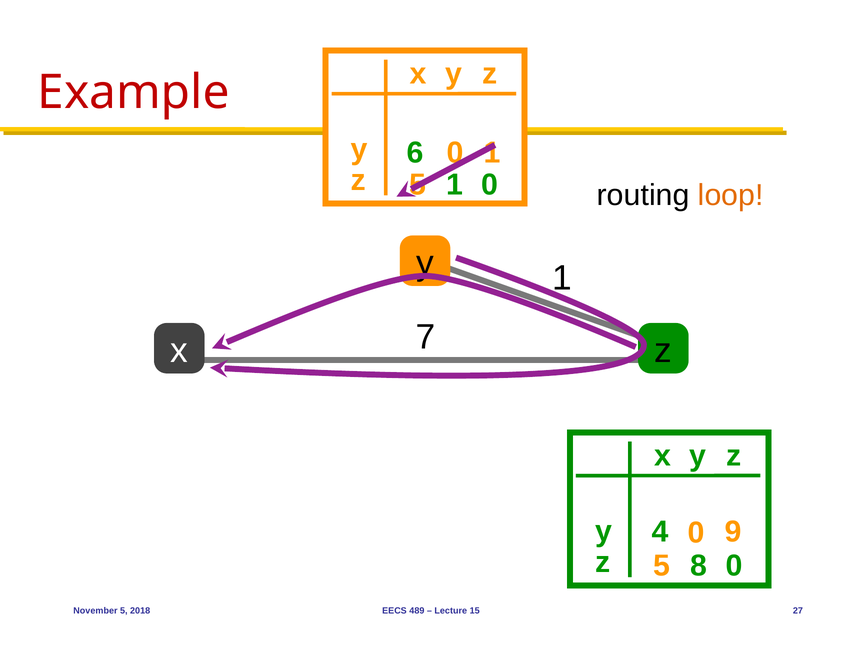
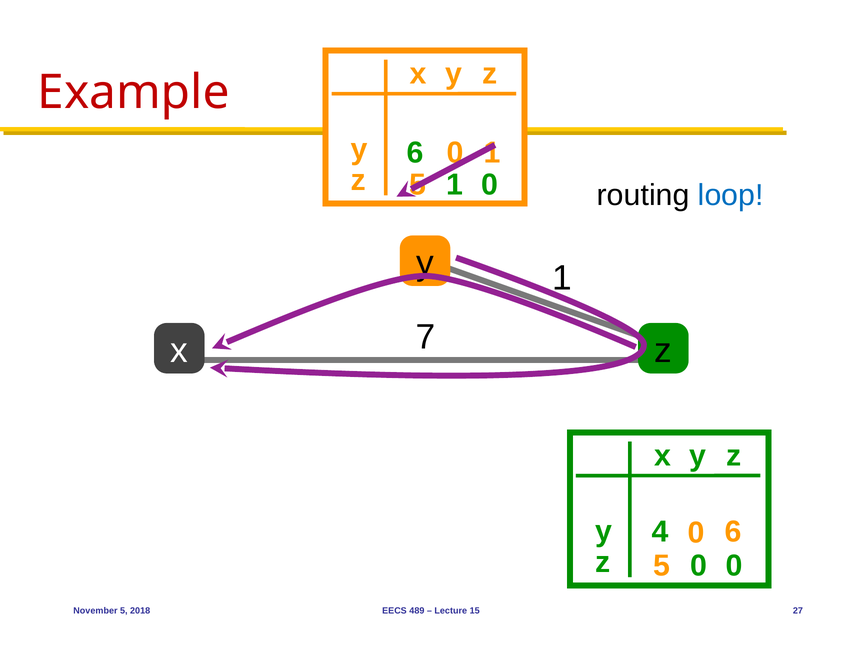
loop colour: orange -> blue (731, 195)
0 9: 9 -> 6 (733, 532)
5 8: 8 -> 0 (699, 566)
